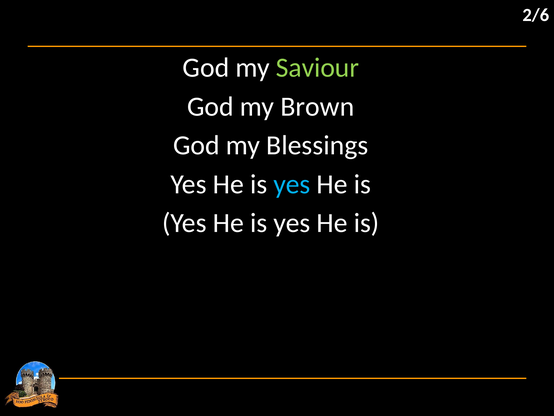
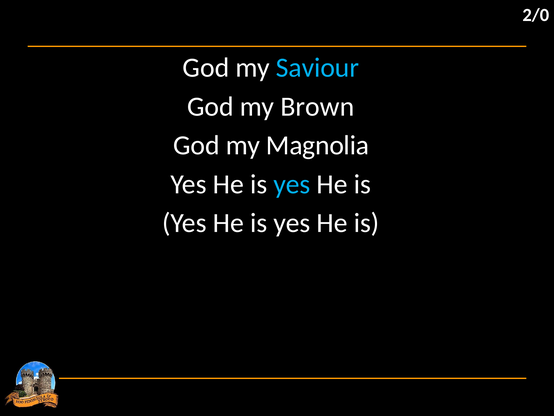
2/6: 2/6 -> 2/0 (536, 15)
Saviour colour: light green -> light blue (317, 68)
Blessings: Blessings -> Magnolia (318, 145)
